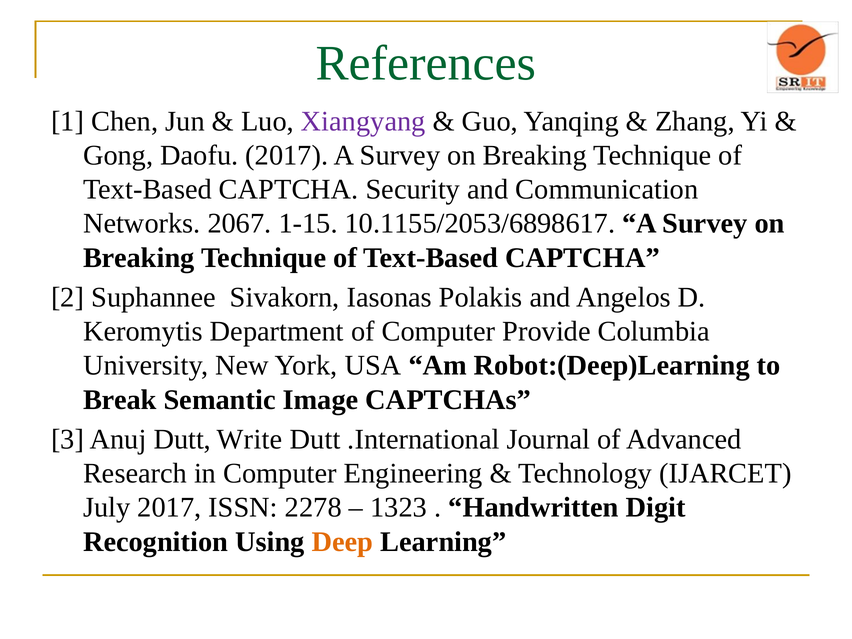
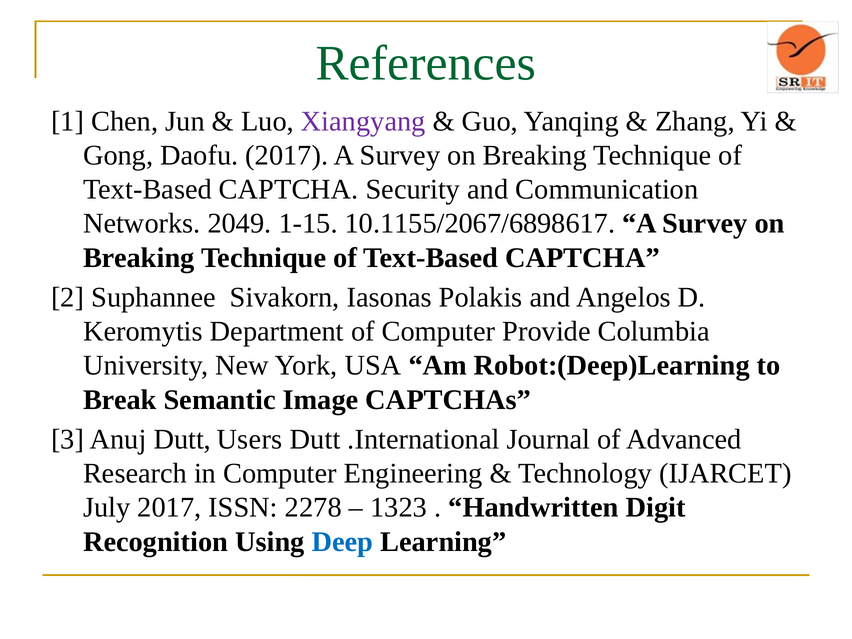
2067: 2067 -> 2049 (240, 224)
10.1155/2053/6898617: 10.1155/2053/6898617 -> 10.1155/2067/6898617 (480, 224)
Write: Write -> Users (250, 439)
Deep colour: orange -> blue (342, 542)
